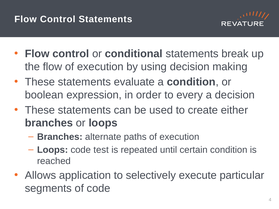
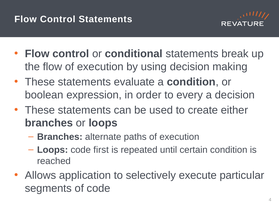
test: test -> first (101, 150)
